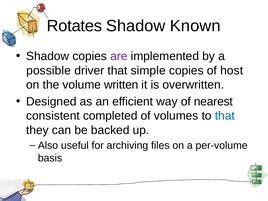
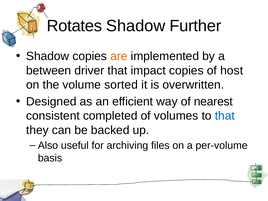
Known: Known -> Further (195, 26)
are colour: purple -> orange (119, 56)
possible: possible -> between (49, 71)
simple: simple -> impact (148, 71)
written: written -> sorted (121, 85)
